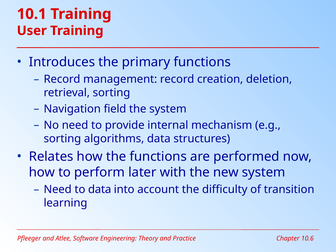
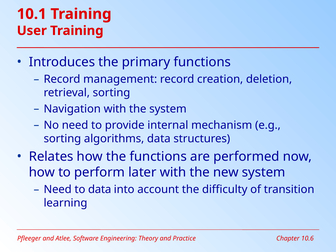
Navigation field: field -> with (115, 109)
